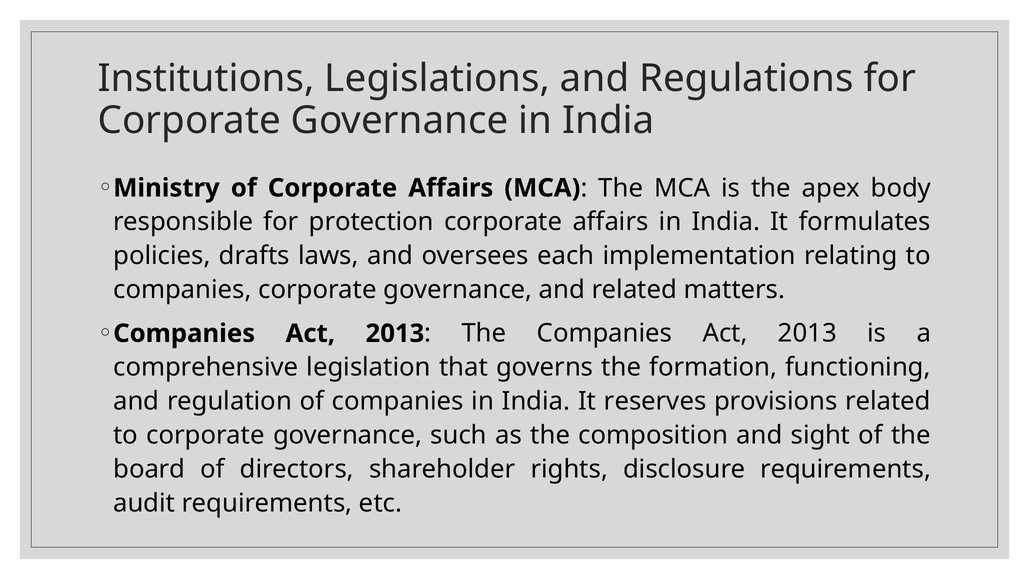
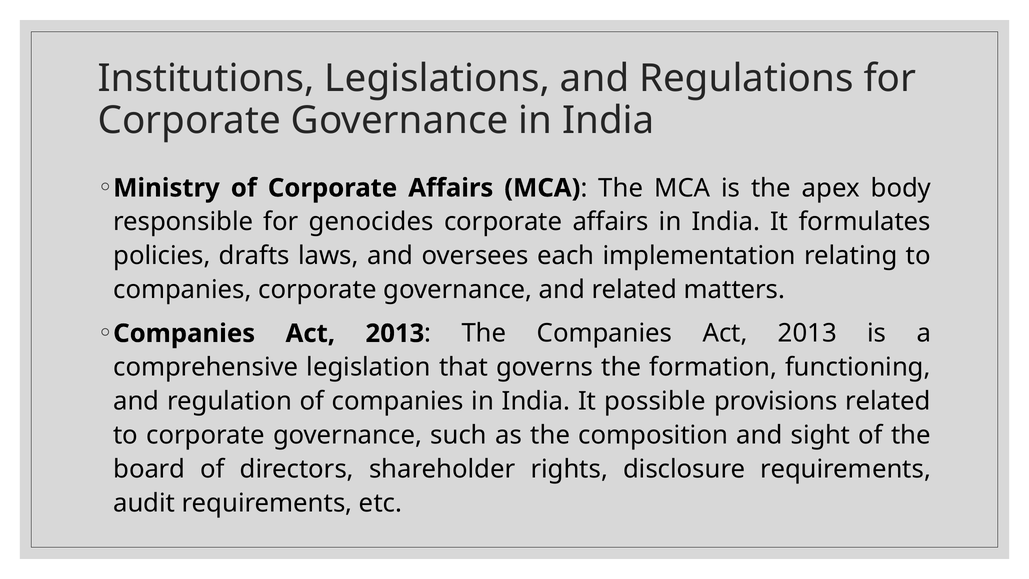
protection: protection -> genocides (371, 222)
reserves: reserves -> possible (655, 401)
